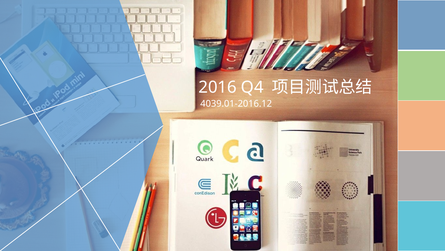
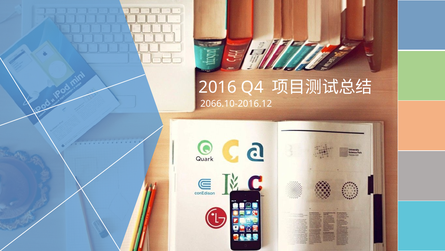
4039.01-2016.12: 4039.01-2016.12 -> 2066.10-2016.12 (236, 103)
